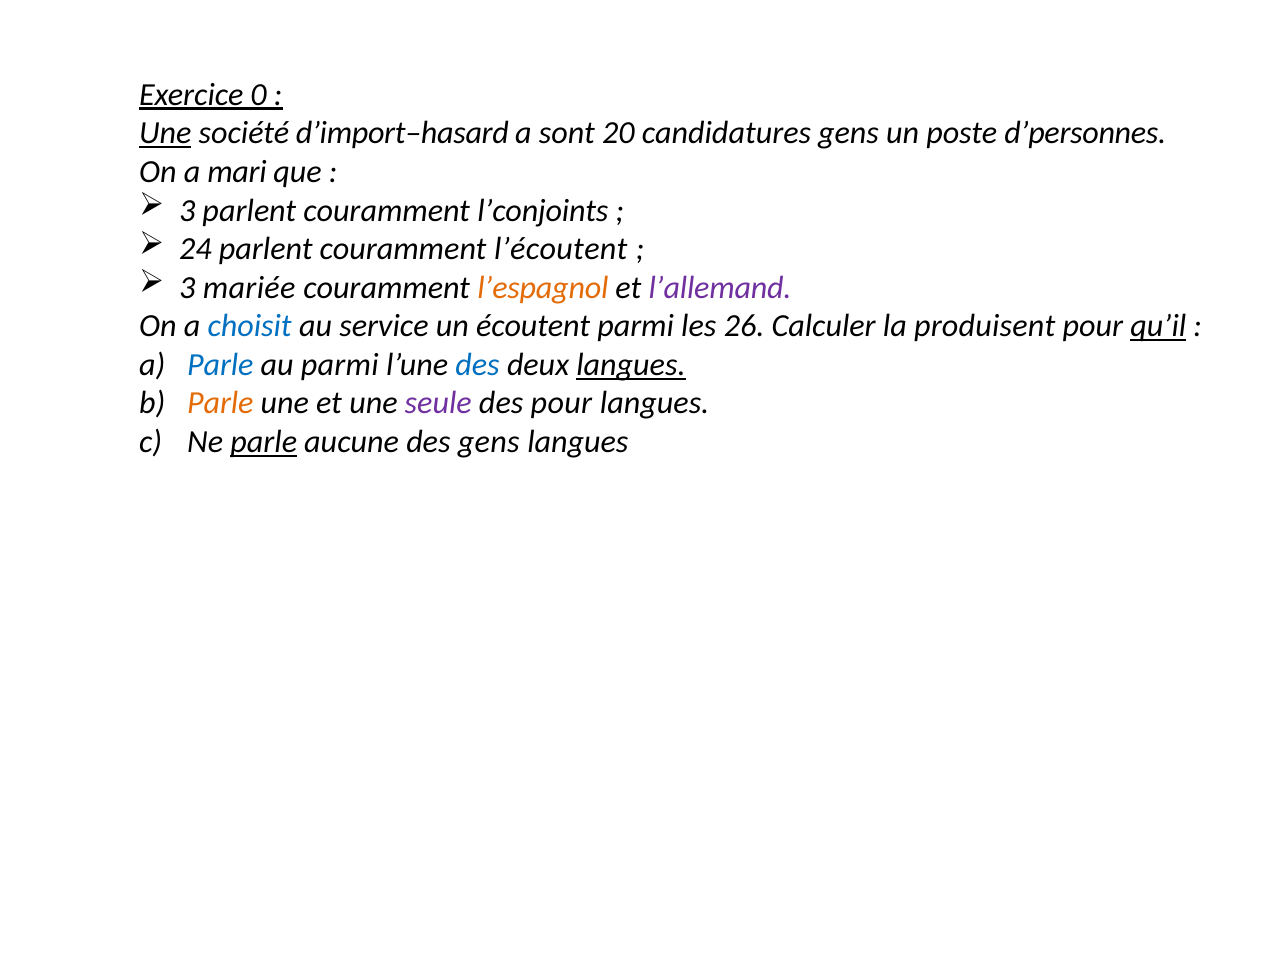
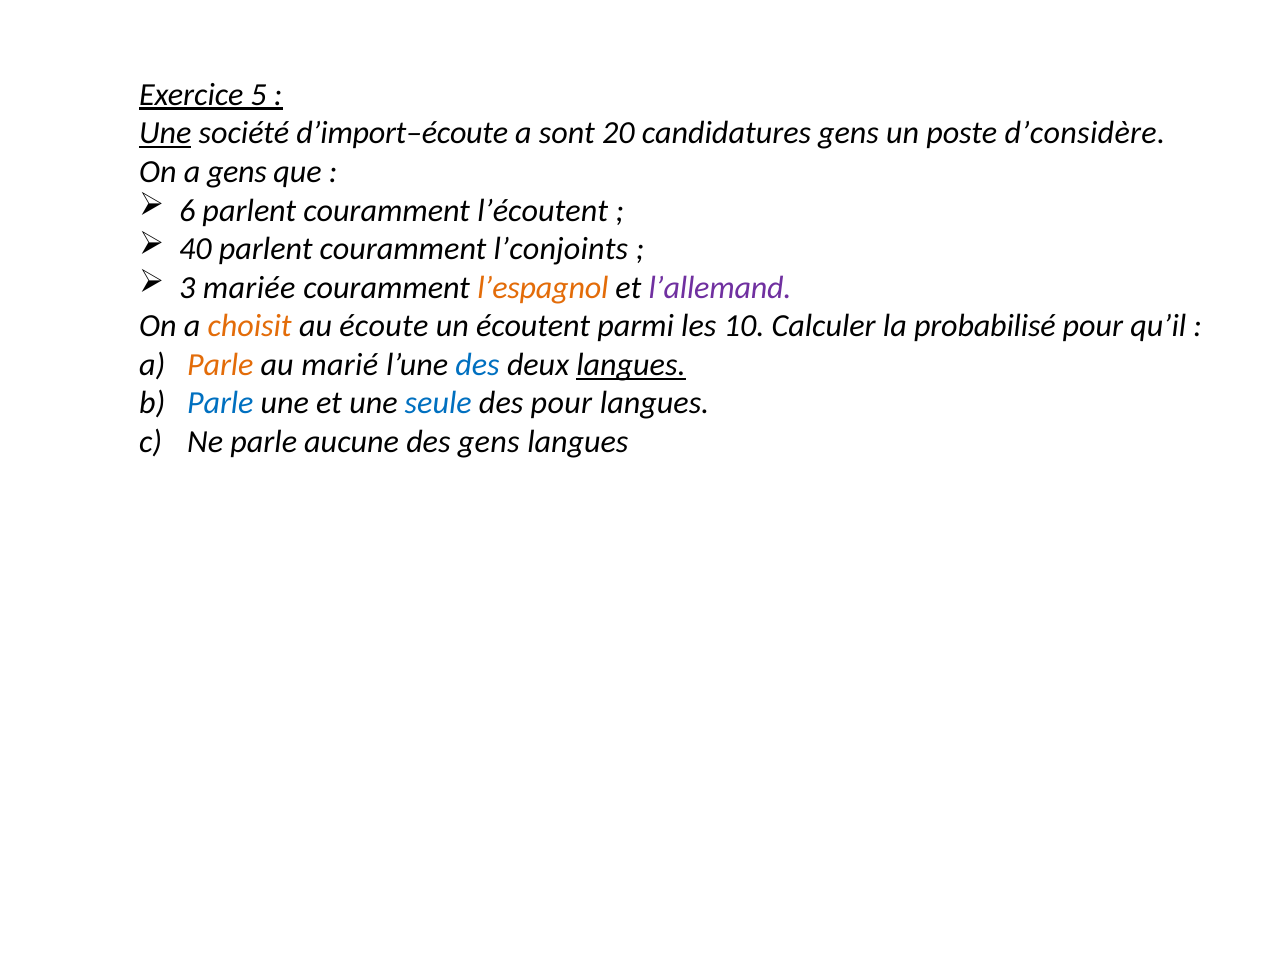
0: 0 -> 5 (259, 95)
d’import–hasard: d’import–hasard -> d’import–écoute (402, 133)
d’personnes: d’personnes -> d’considère (1085, 133)
a mari: mari -> gens (237, 172)
3: 3 -> 6 (187, 210)
l’conjoints: l’conjoints -> l’écoutent (543, 210)
24: 24 -> 40 (195, 249)
l’écoutent: l’écoutent -> l’conjoints (561, 249)
choisit colour: blue -> orange (250, 326)
service: service -> écoute (384, 326)
26: 26 -> 10 (744, 326)
produisent: produisent -> probabilisé (985, 326)
qu’il underline: present -> none (1158, 326)
Parle colour: blue -> orange (220, 365)
au parmi: parmi -> marié (340, 365)
Parle colour: orange -> blue (220, 403)
seule colour: purple -> blue (438, 403)
parle underline: present -> none (264, 442)
